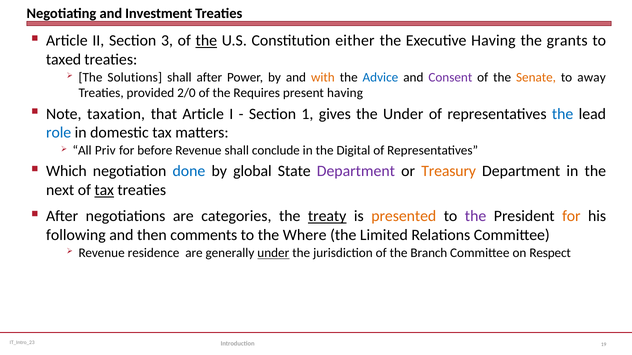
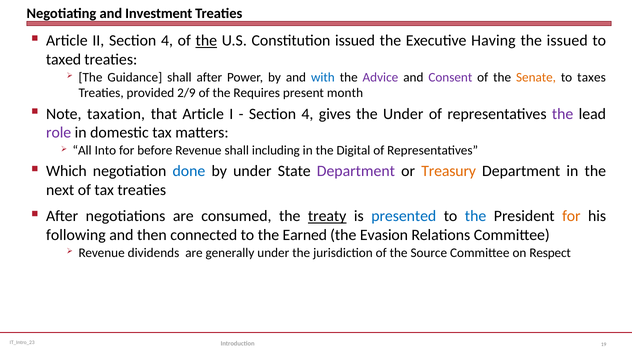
II Section 3: 3 -> 4 (167, 41)
Constitution either: either -> issued (355, 41)
the grants: grants -> issued (567, 41)
Solutions: Solutions -> Guidance (135, 77)
with colour: orange -> blue (323, 77)
Advice colour: blue -> purple (380, 77)
away: away -> taxes (592, 77)
2/0: 2/0 -> 2/9 (186, 93)
present having: having -> month (345, 93)
1: 1 -> 4 (307, 114)
the colour: blue -> purple (563, 114)
role colour: blue -> purple (59, 133)
Priv: Priv -> Into (105, 151)
conclude: conclude -> including (276, 151)
by global: global -> under (252, 172)
tax underline: present -> none (104, 190)
categories: categories -> consumed (236, 217)
presented colour: orange -> blue (404, 217)
the colour: purple -> blue (476, 217)
comments: comments -> connected (204, 235)
Where: Where -> Earned (305, 235)
Limited: Limited -> Evasion (384, 235)
residence: residence -> dividends (154, 253)
under underline: present -> none (273, 253)
Branch: Branch -> Source (429, 253)
